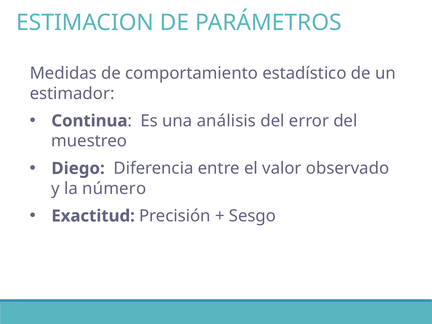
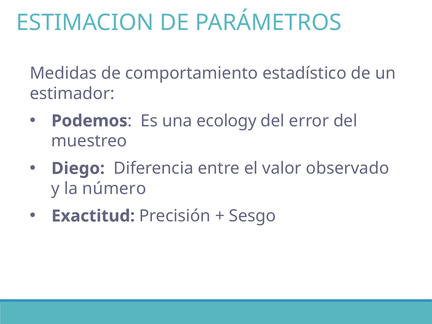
Continua: Continua -> Podemos (89, 121)
análisis: análisis -> ecology (227, 121)
